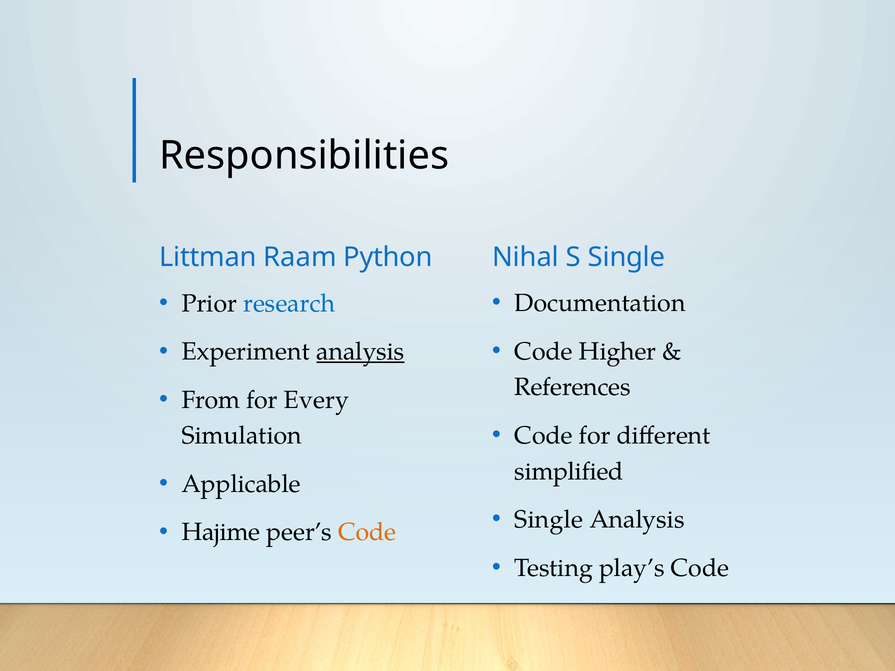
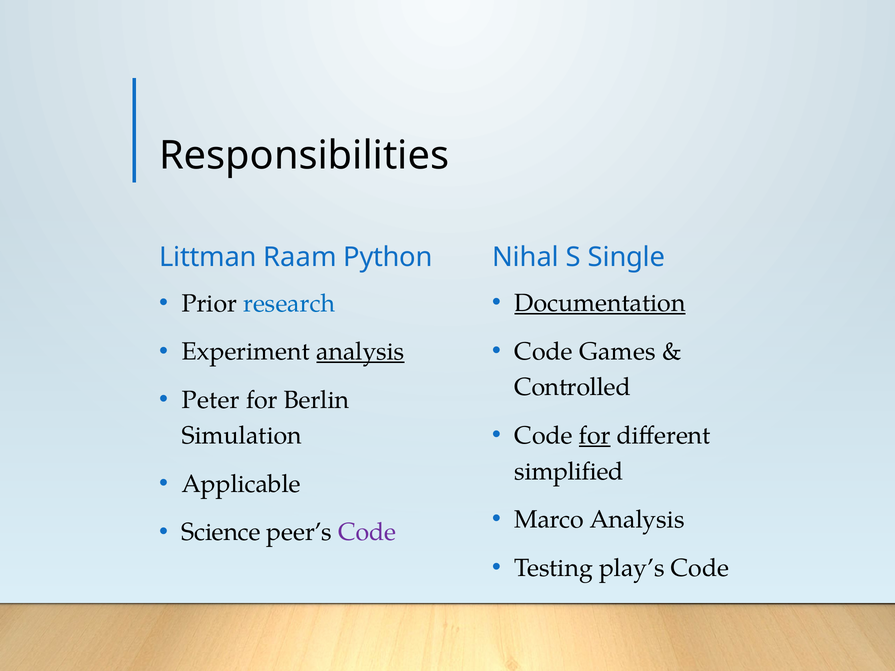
Documentation underline: none -> present (600, 303)
Higher: Higher -> Games (617, 352)
References: References -> Controlled (572, 387)
From: From -> Peter (211, 400)
Every: Every -> Berlin (316, 400)
for underline: none -> present (595, 436)
Single: Single -> Marco (549, 520)
Hajime: Hajime -> Science (221, 532)
Code colour: orange -> purple (367, 532)
